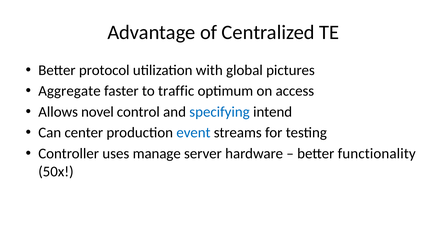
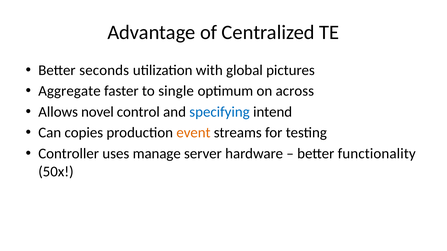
protocol: protocol -> seconds (104, 70)
traffic: traffic -> single (176, 91)
access: access -> across (295, 91)
center: center -> copies (84, 133)
event colour: blue -> orange (193, 133)
